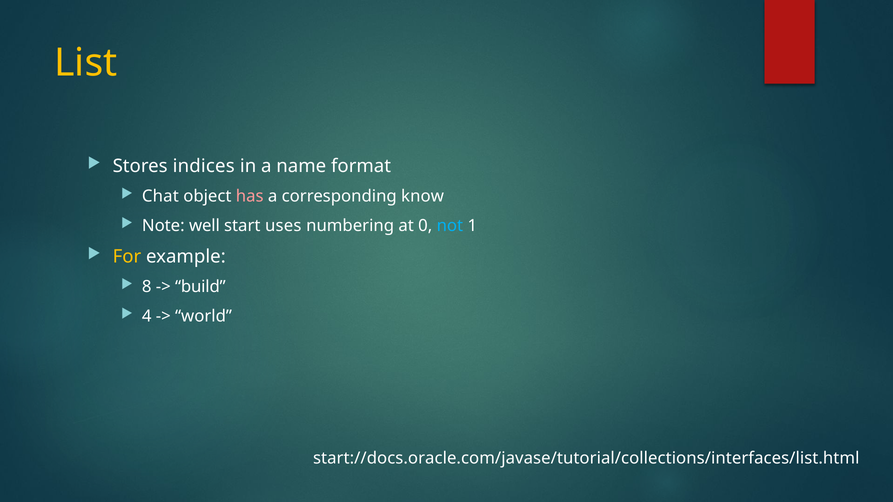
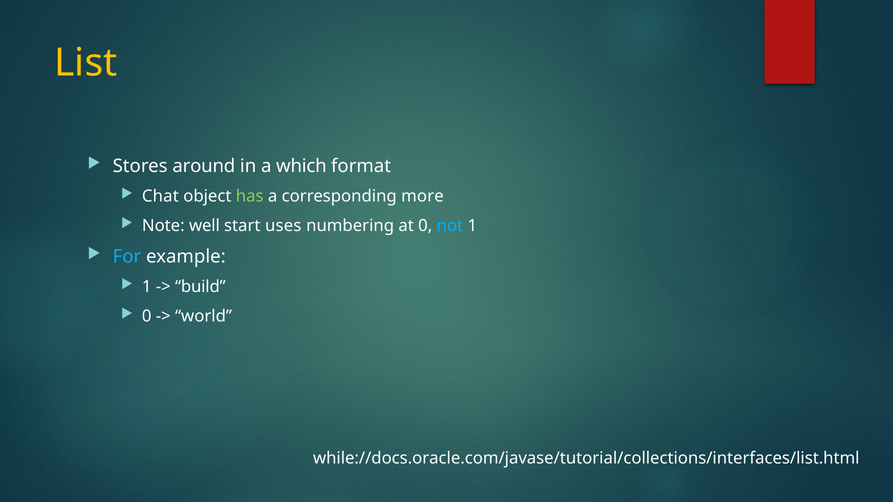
indices: indices -> around (204, 166)
name: name -> which (301, 166)
has colour: pink -> light green (250, 197)
know: know -> more (422, 197)
For colour: yellow -> light blue (127, 257)
8: 8 -> 1 (147, 287)
4: 4 -> 0 (147, 316)
start://docs.oracle.com/javase/tutorial/collections/interfaces/list.html: start://docs.oracle.com/javase/tutorial/collections/interfaces/list.html -> while://docs.oracle.com/javase/tutorial/collections/interfaces/list.html (586, 459)
